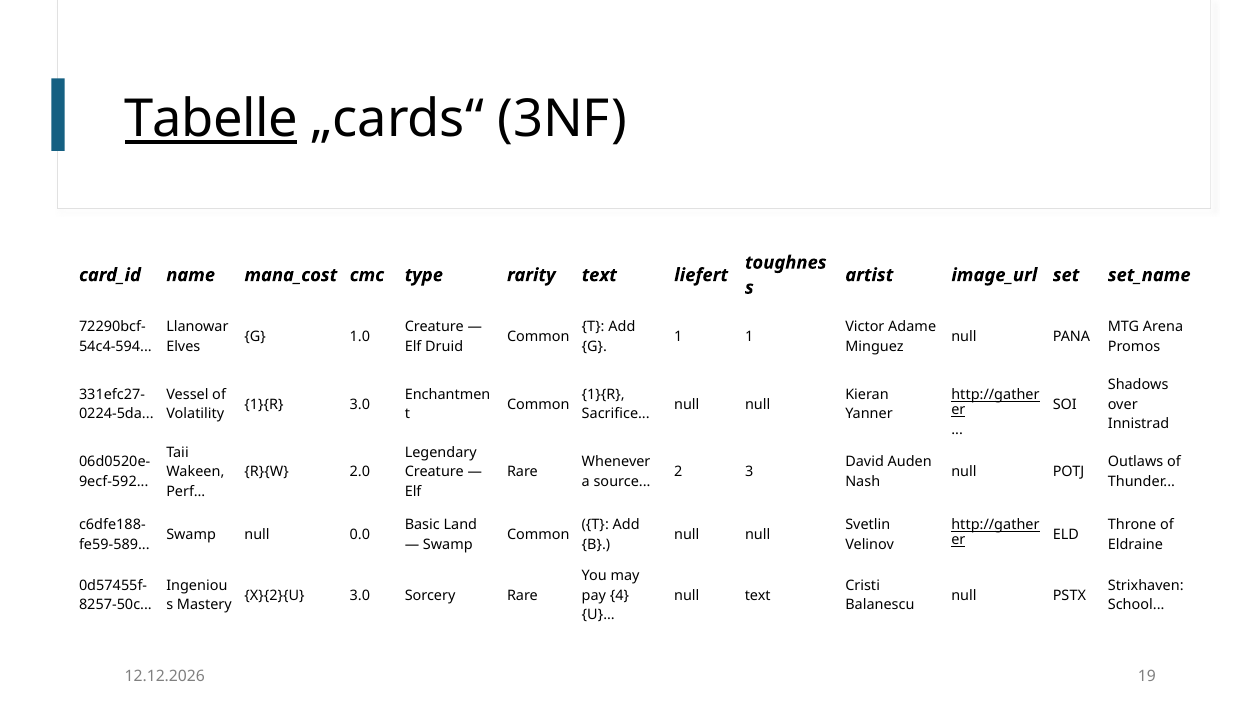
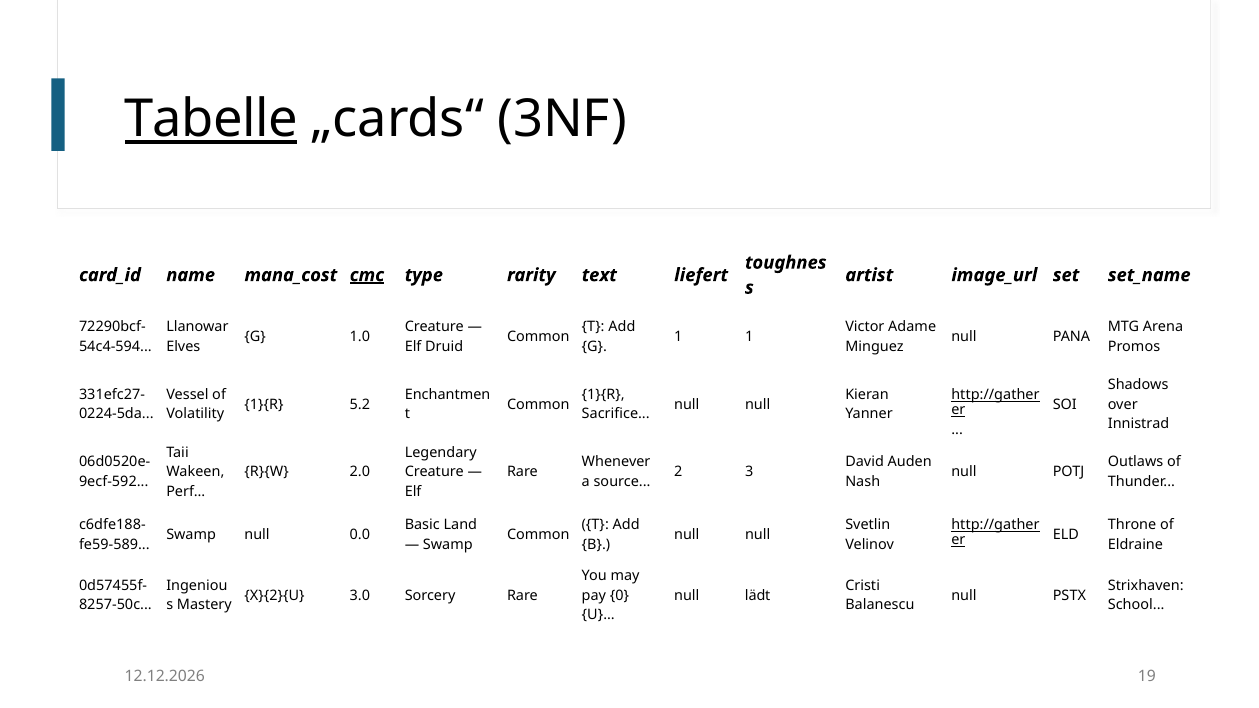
cmc underline: none -> present (367, 275)
1}{R 3.0: 3.0 -> 5.2 (360, 404)
4: 4 -> 0 (619, 595)
null text: text -> lädt (758, 595)
